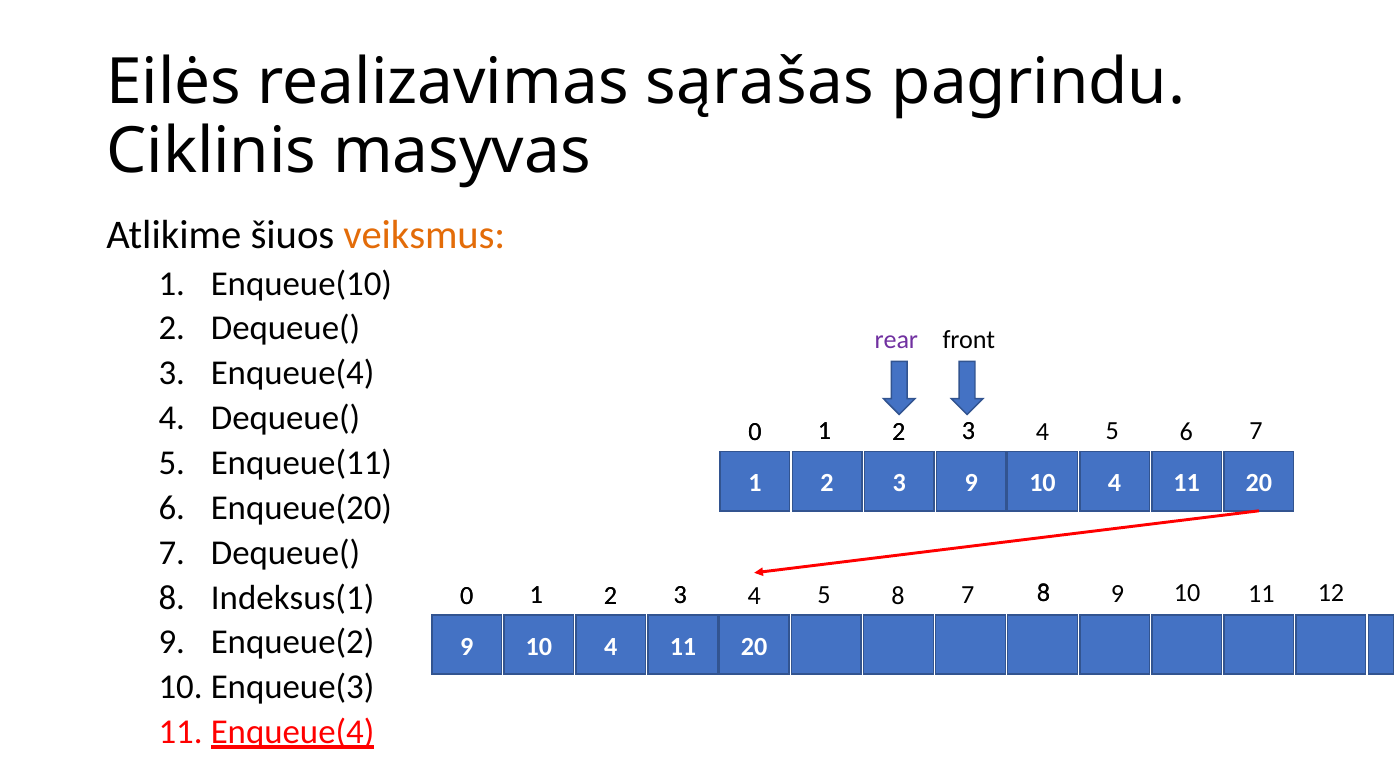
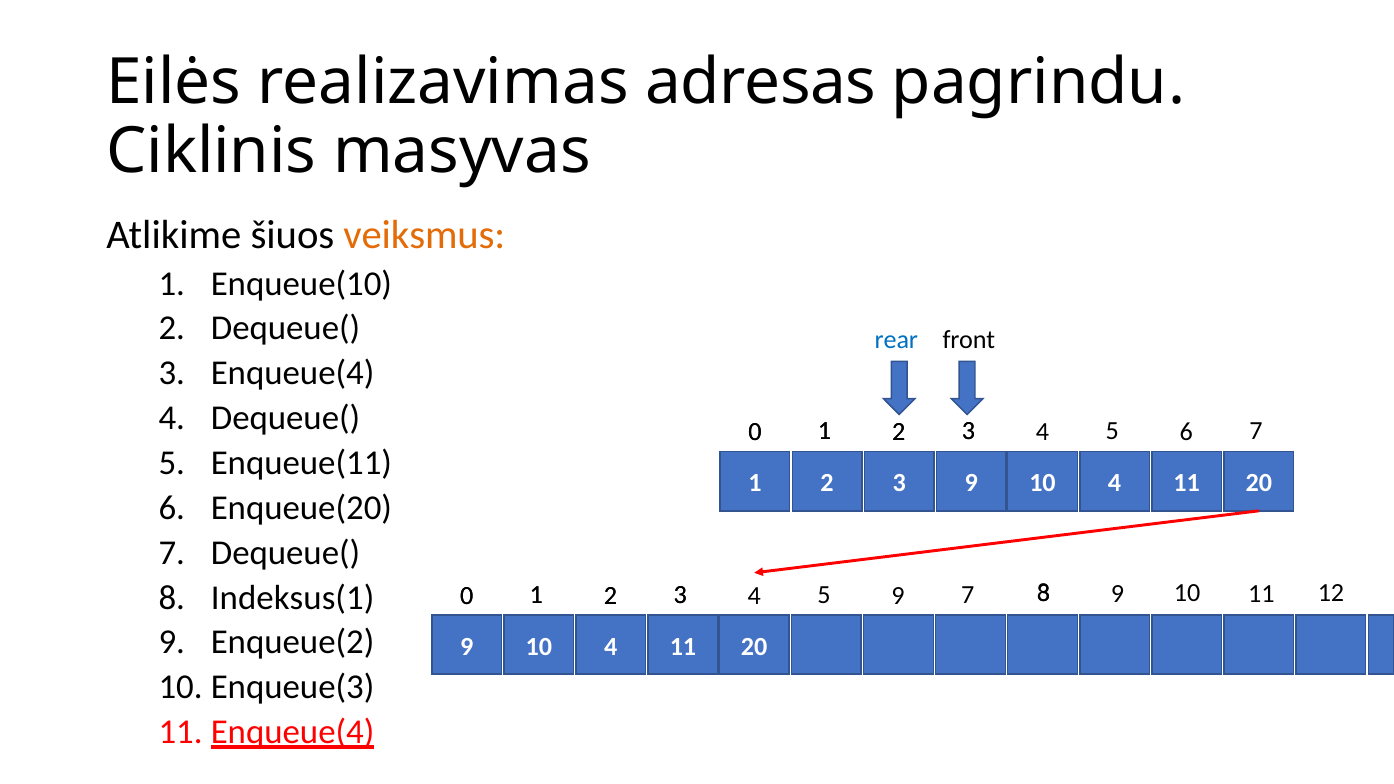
sąrašas: sąrašas -> adresas (761, 83)
rear colour: purple -> blue (896, 340)
5 8: 8 -> 9 (898, 595)
